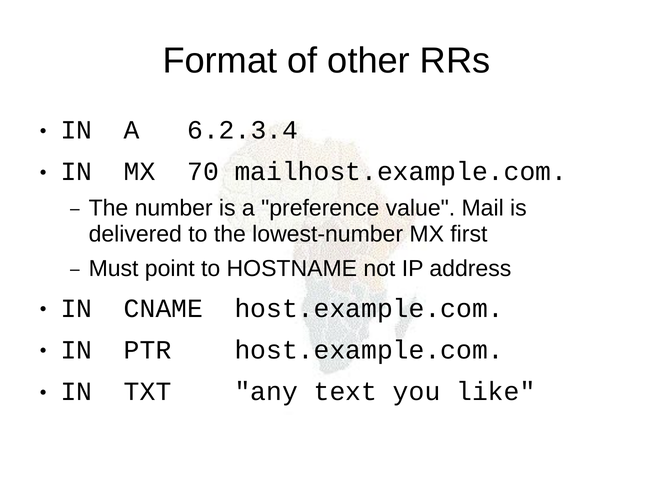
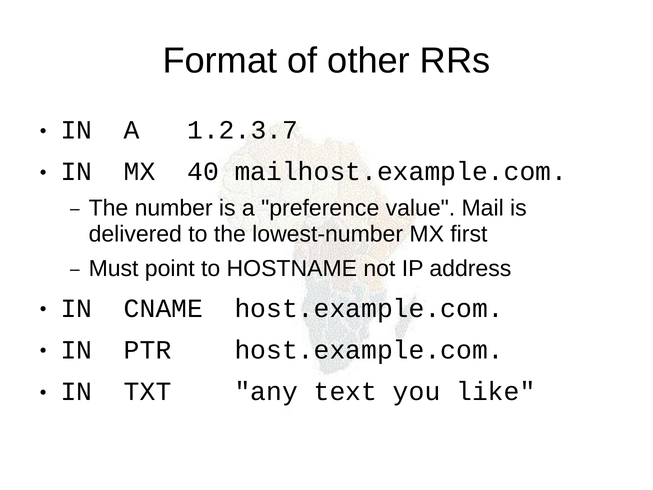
6.2.3.4: 6.2.3.4 -> 1.2.3.7 (243, 130)
70: 70 -> 40 (203, 172)
